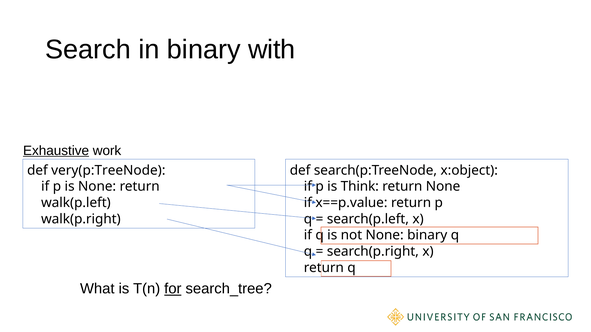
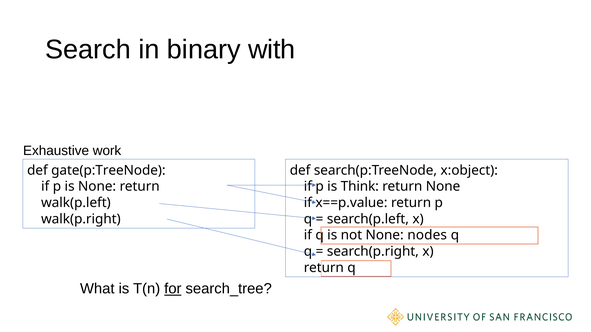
Exhaustive underline: present -> none (56, 151)
very(p:TreeNode: very(p:TreeNode -> gate(p:TreeNode (108, 170)
None binary: binary -> nodes (427, 235)
